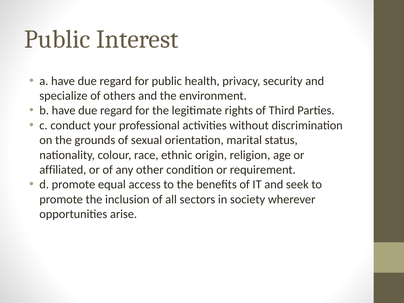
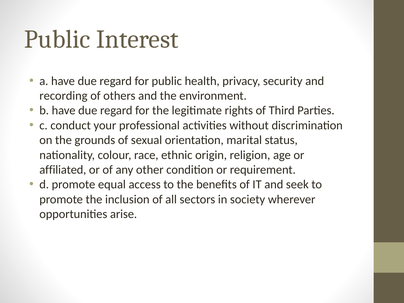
specialize: specialize -> recording (63, 96)
